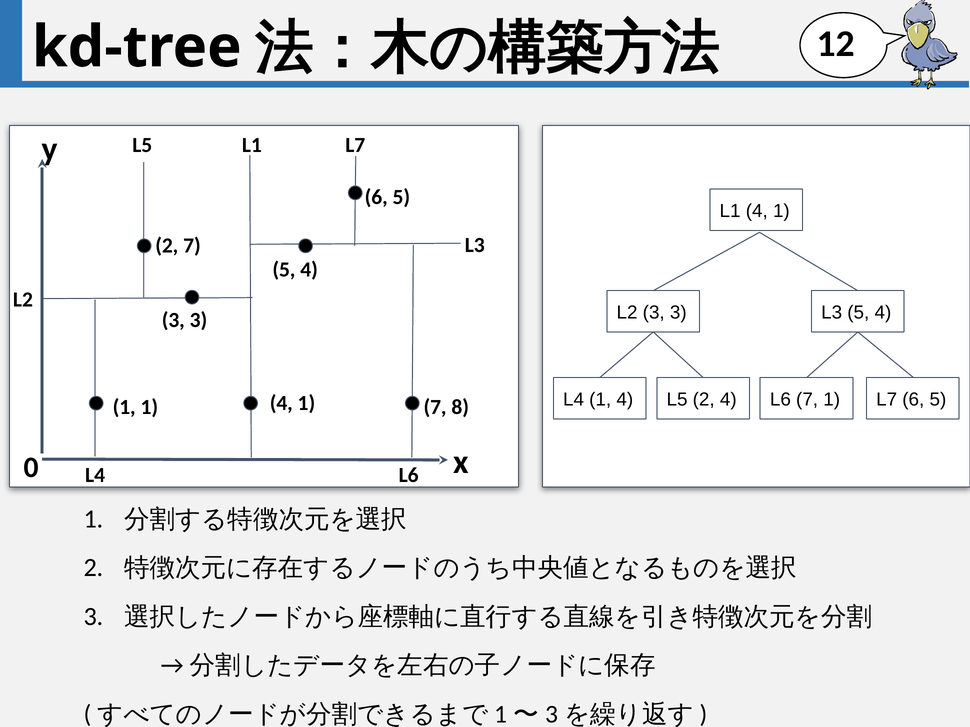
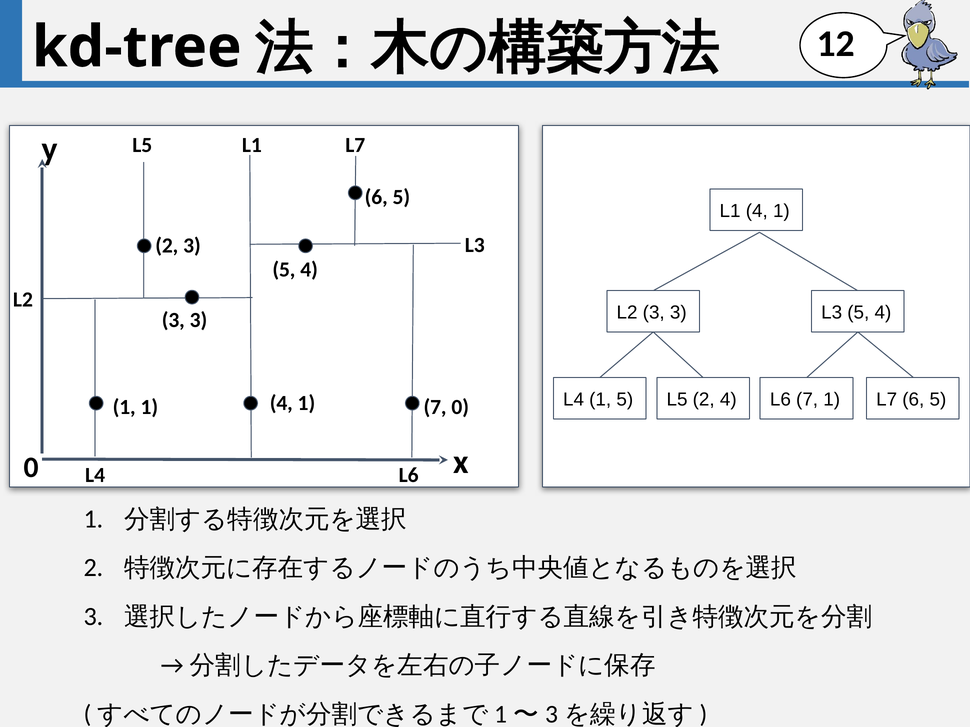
2 7: 7 -> 3 (192, 246)
7 8: 8 -> 0 (460, 408)
1 4: 4 -> 5 (625, 400)
